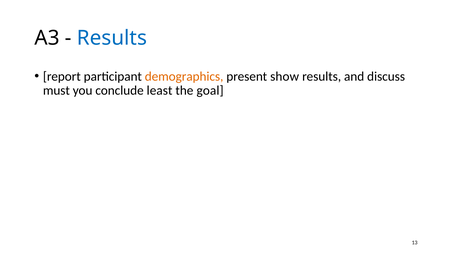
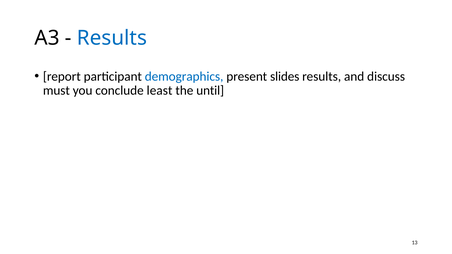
demographics colour: orange -> blue (184, 76)
show: show -> slides (285, 76)
goal: goal -> until (210, 91)
